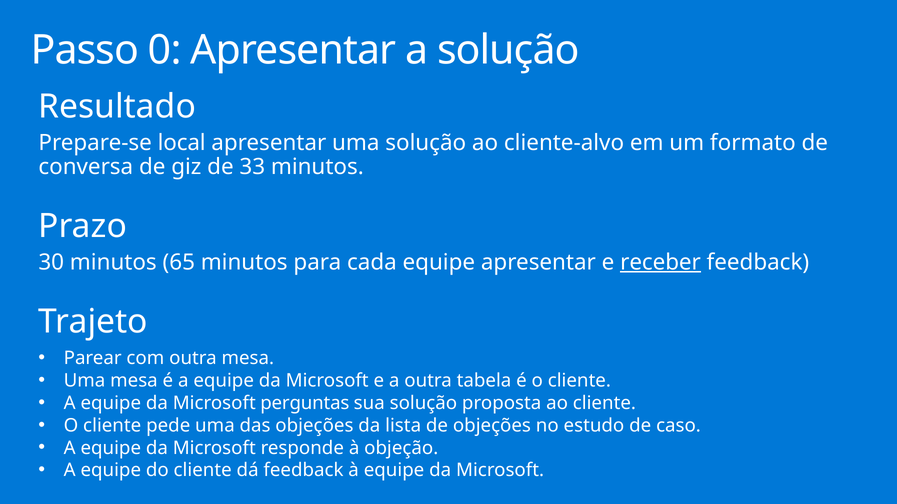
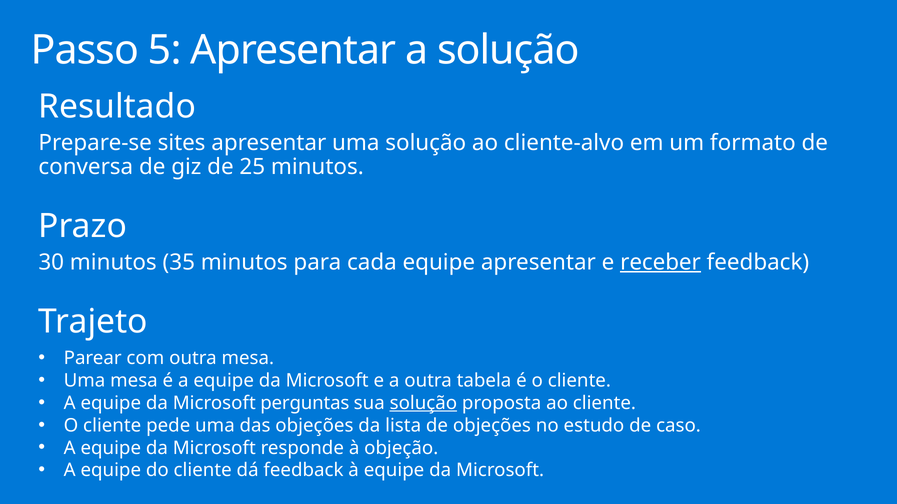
0: 0 -> 5 (165, 50)
local: local -> sites (182, 143)
33: 33 -> 25 (252, 167)
65: 65 -> 35 (179, 263)
solução underline: none -> present (423, 403)
